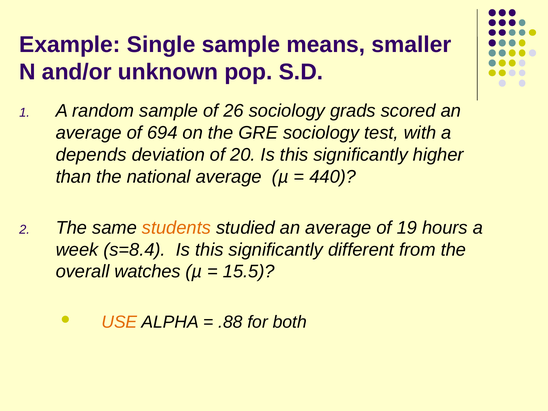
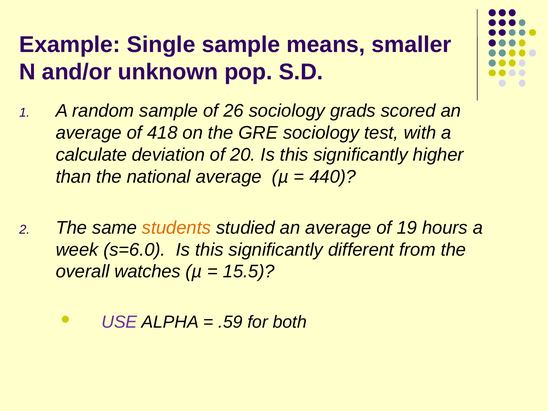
694: 694 -> 418 (162, 133)
depends: depends -> calculate (91, 155)
s=8.4: s=8.4 -> s=6.0 (135, 250)
USE colour: orange -> purple (119, 322)
.88: .88 -> .59 (230, 322)
